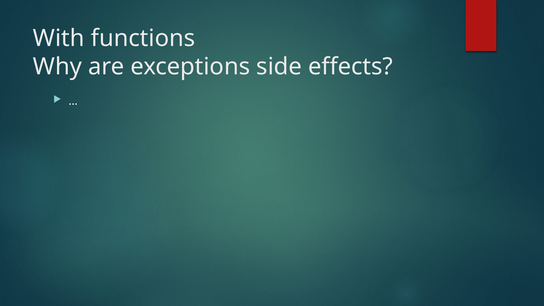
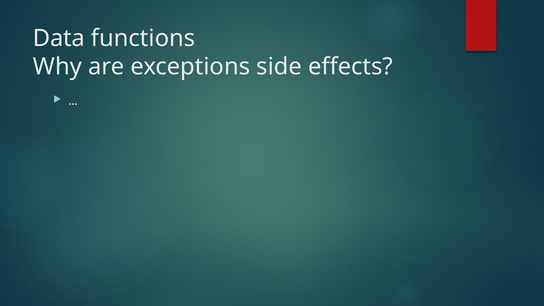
With: With -> Data (59, 38)
